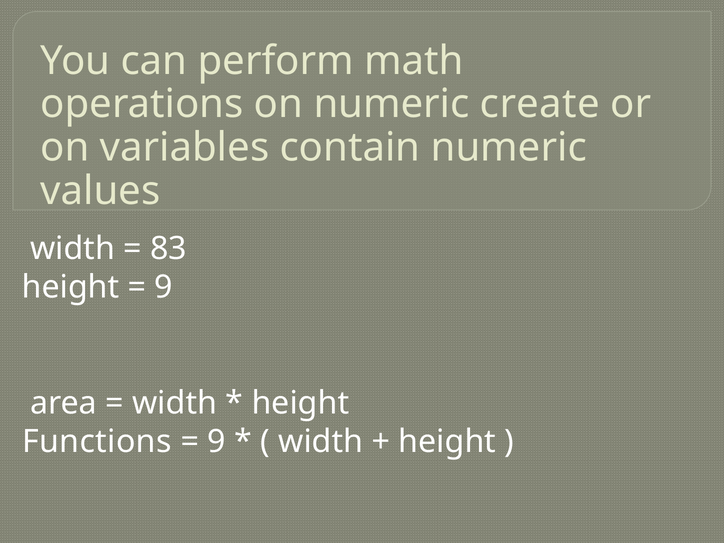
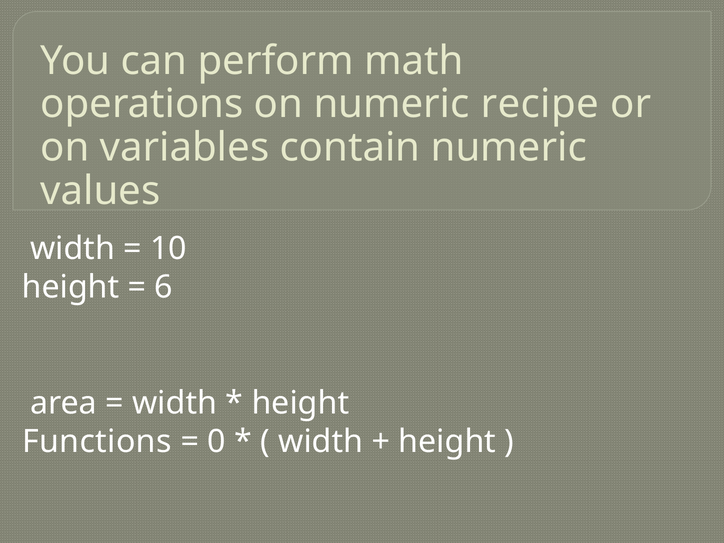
create: create -> recipe (540, 104)
83: 83 -> 10 (168, 248)
9: 9 -> 6 (164, 287)
9: 9 -> 0 (217, 442)
